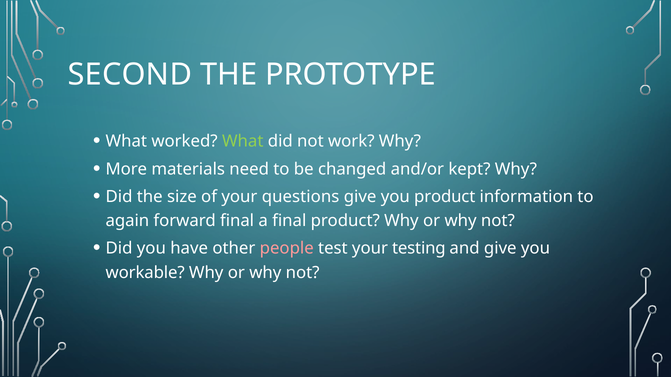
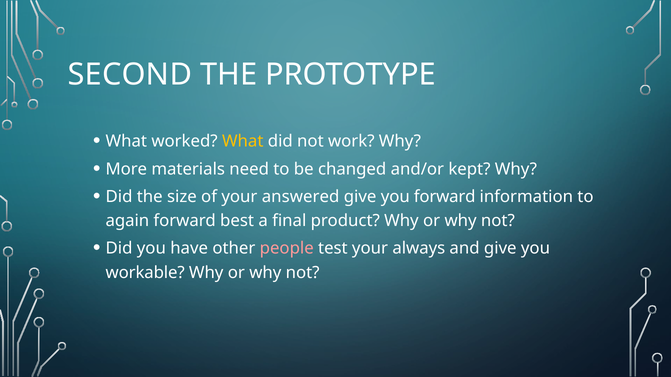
What colour: light green -> yellow (243, 142)
questions: questions -> answered (301, 197)
you product: product -> forward (445, 197)
forward final: final -> best (237, 221)
testing: testing -> always (419, 249)
